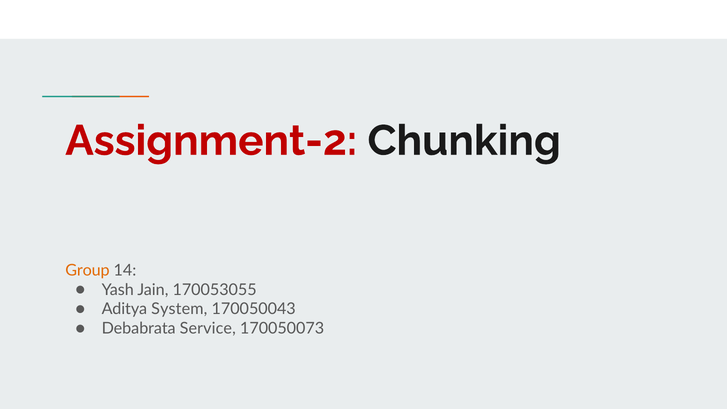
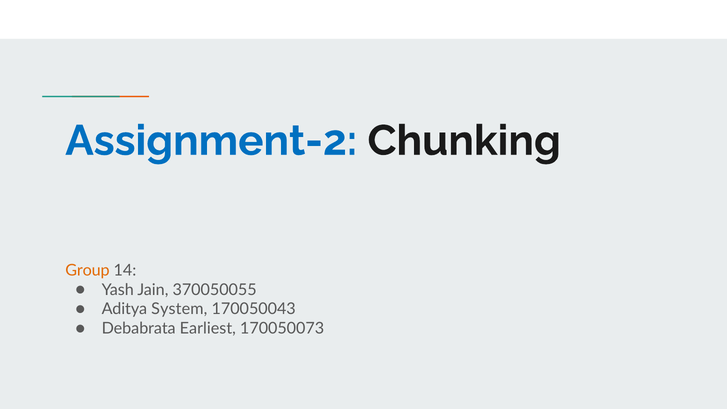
Assignment-2 colour: red -> blue (211, 141)
170053055: 170053055 -> 370050055 (215, 290)
Service: Service -> Earliest (208, 328)
